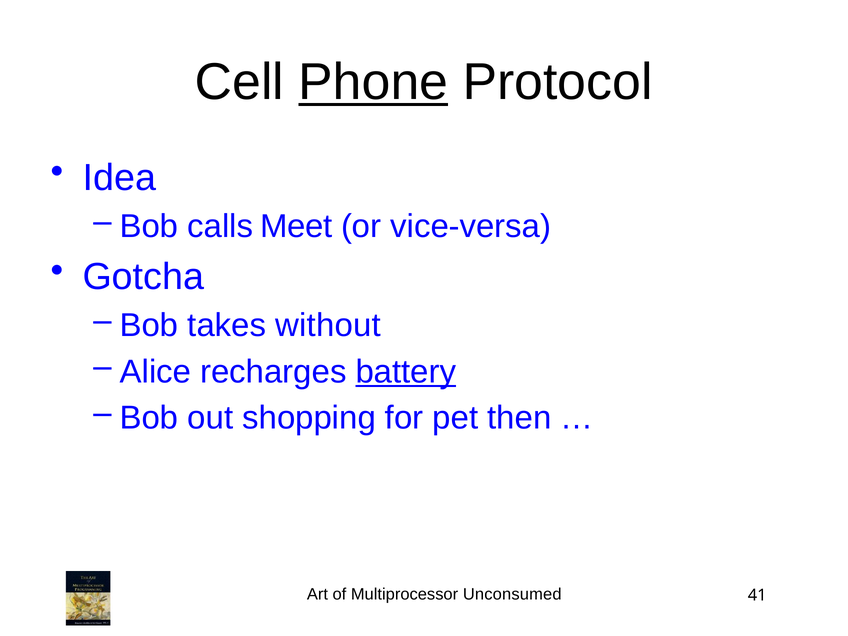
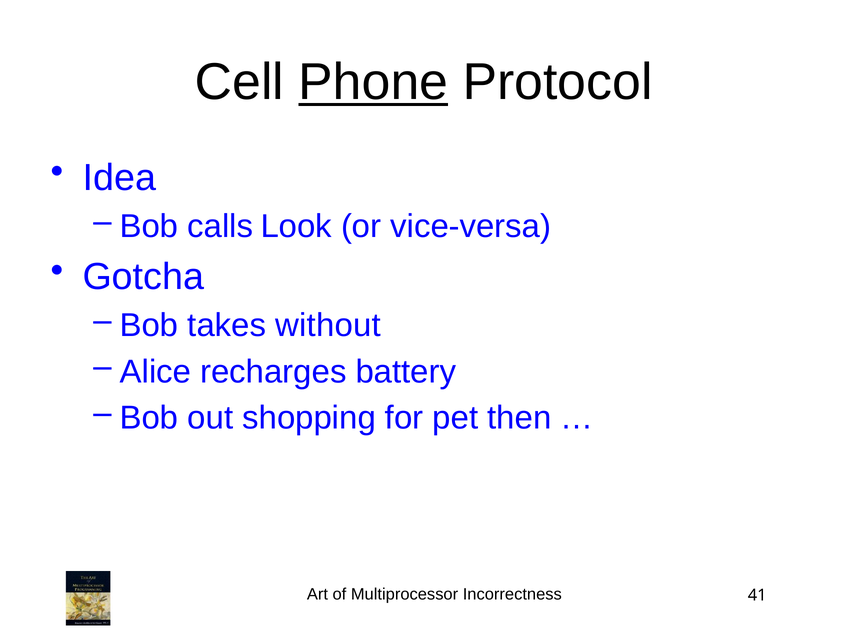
Meet: Meet -> Look (296, 227)
battery underline: present -> none (406, 372)
Unconsumed: Unconsumed -> Incorrectness (512, 594)
